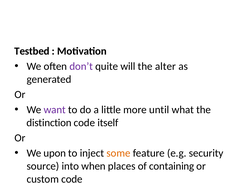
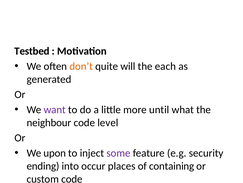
don’t colour: purple -> orange (81, 66)
alter: alter -> each (165, 66)
distinction: distinction -> neighbour (49, 122)
itself: itself -> level (108, 122)
some colour: orange -> purple (119, 153)
source: source -> ending (43, 165)
when: when -> occur (93, 165)
